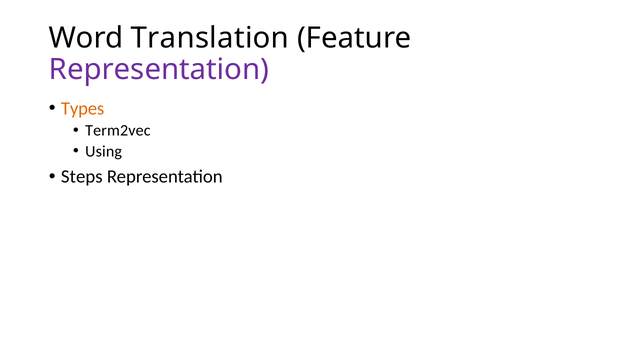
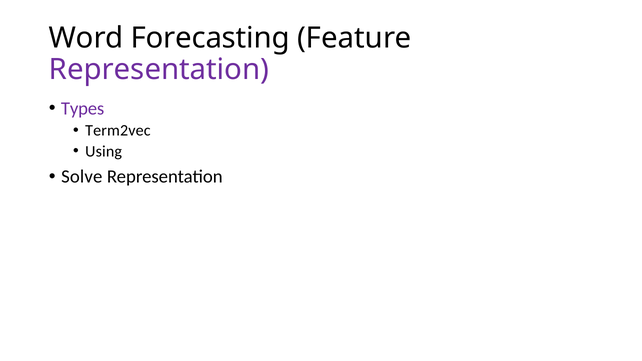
Translation: Translation -> Forecasting (210, 38)
Types colour: orange -> purple (83, 109)
Steps: Steps -> Solve (82, 177)
